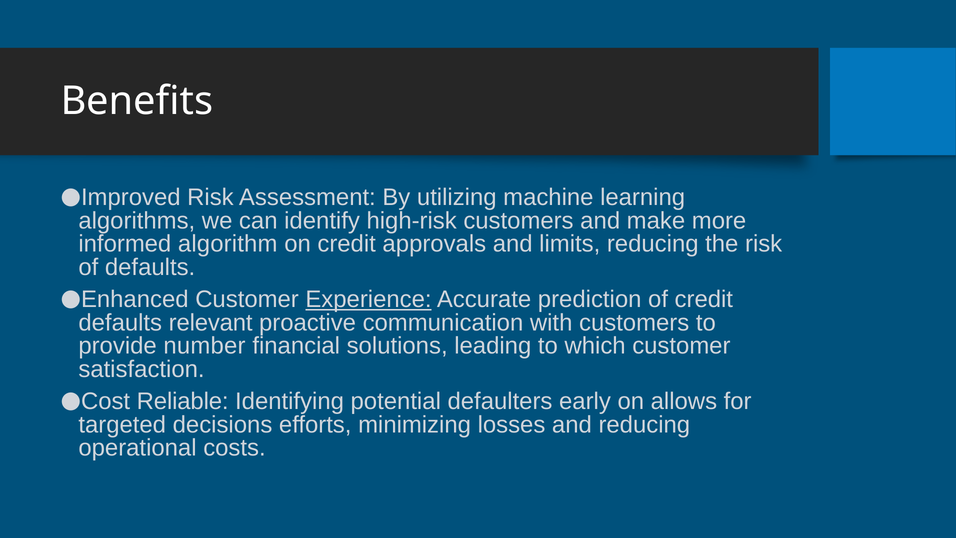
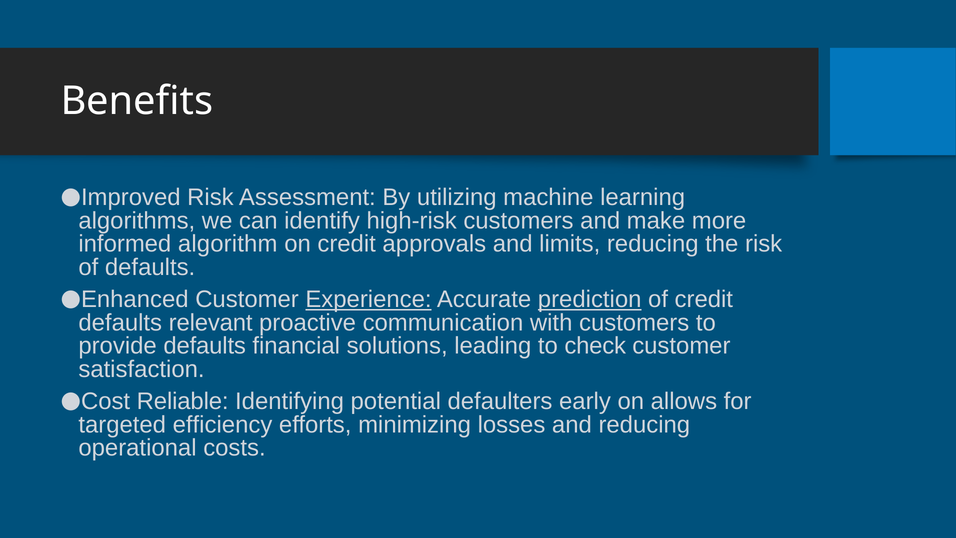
prediction underline: none -> present (590, 299)
provide number: number -> defaults (205, 346)
which: which -> check (595, 346)
decisions: decisions -> efficiency (223, 424)
